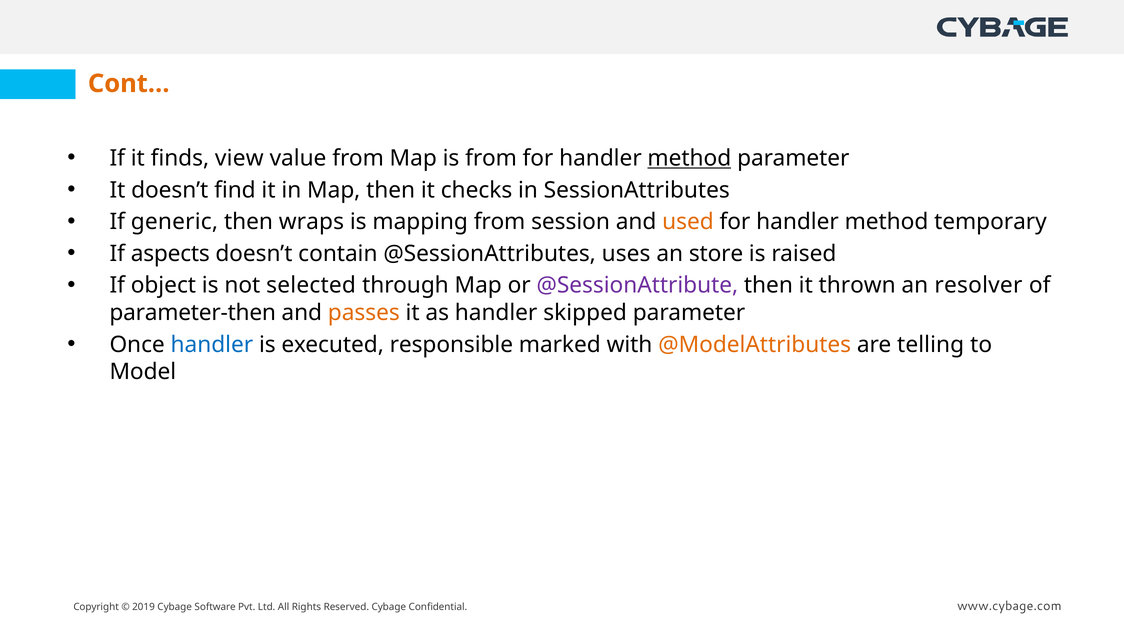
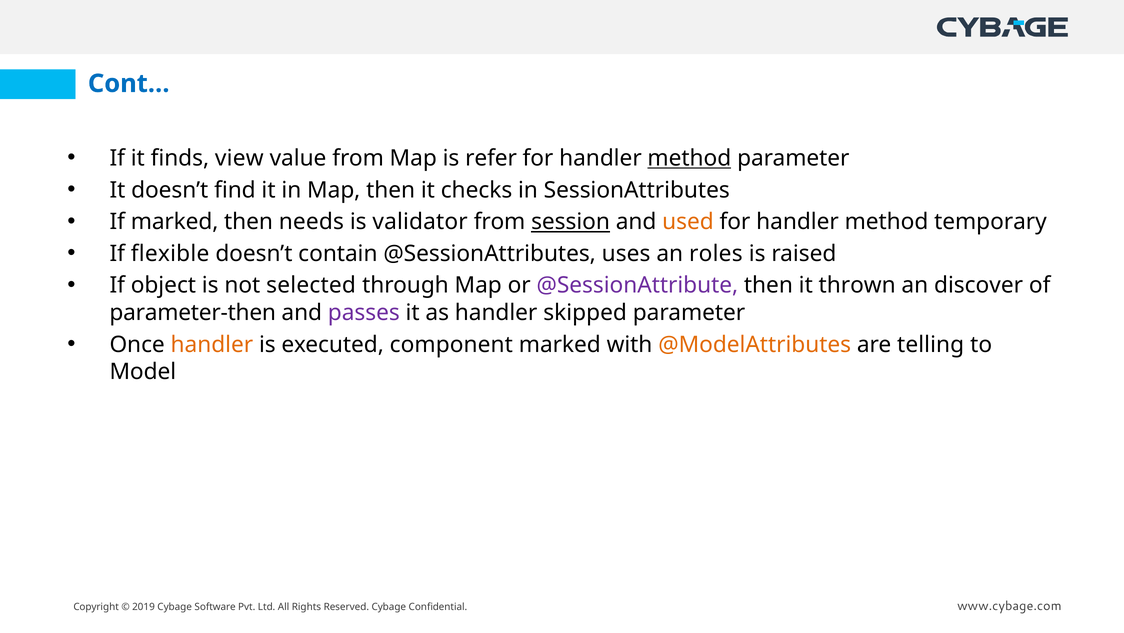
Cont… colour: orange -> blue (129, 83)
is from: from -> refer (491, 158)
If generic: generic -> marked (175, 222)
wraps: wraps -> needs (311, 222)
mapping: mapping -> validator (420, 222)
session underline: none -> present (571, 222)
aspects: aspects -> flexible (170, 253)
store: store -> roles (716, 253)
resolver: resolver -> discover (979, 285)
passes colour: orange -> purple (364, 312)
handler colour: blue -> orange (212, 344)
responsible: responsible -> component (451, 344)
